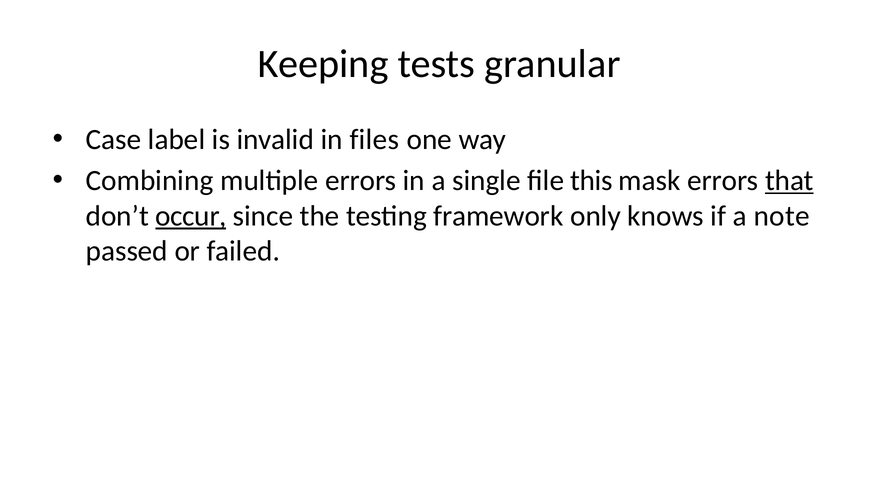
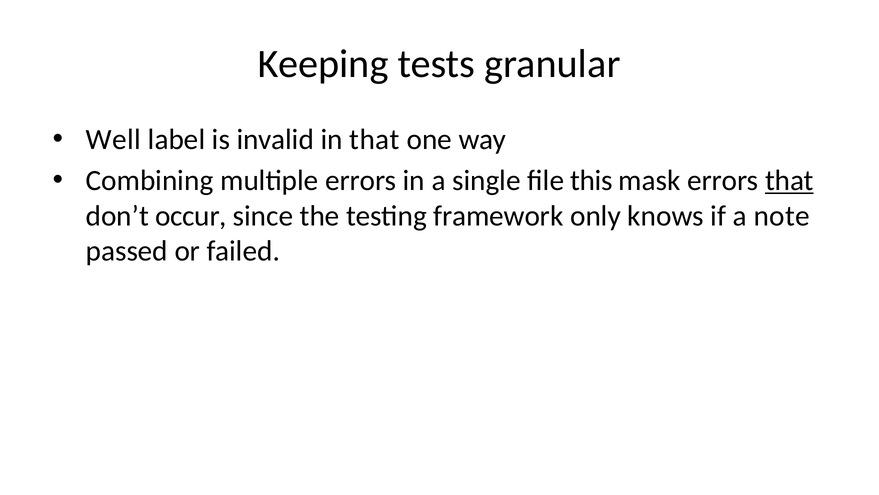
Case: Case -> Well (113, 139)
in files: files -> that (374, 139)
occur underline: present -> none (191, 216)
